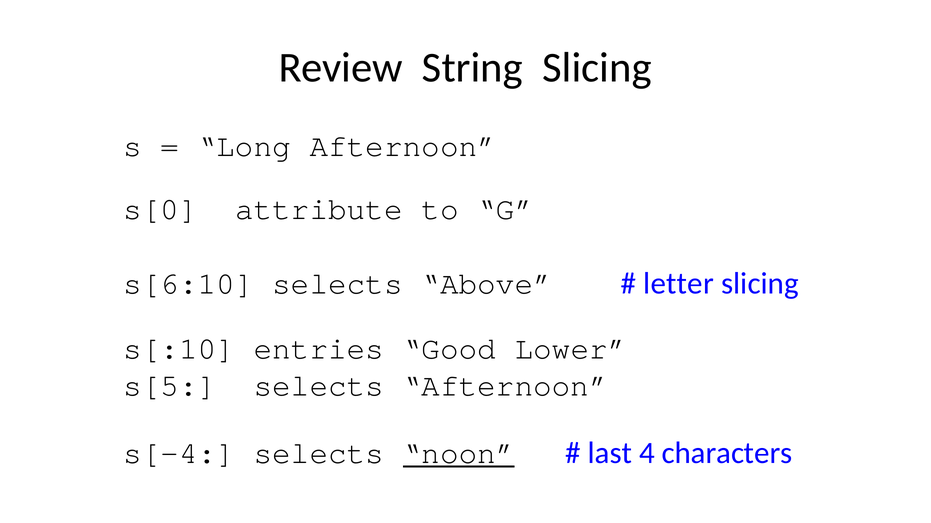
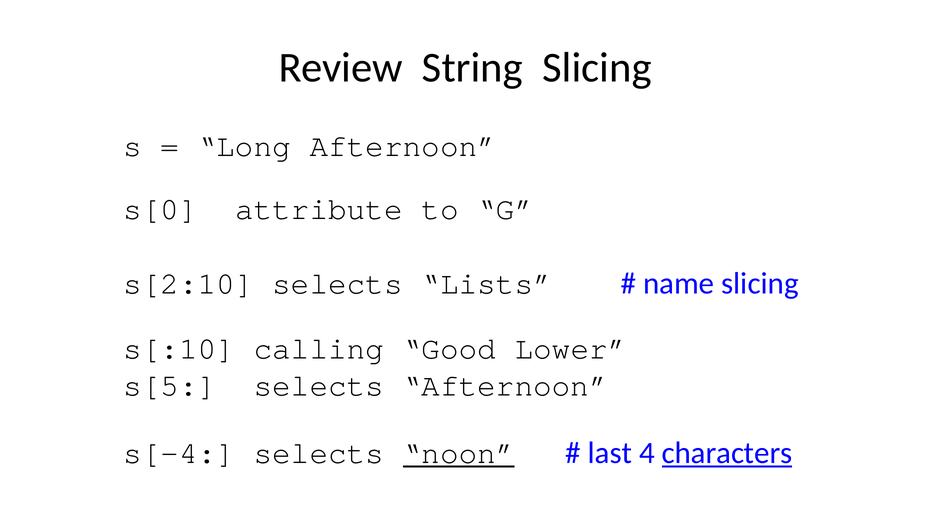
s[6:10: s[6:10 -> s[2:10 (188, 284)
Above: Above -> Lists (487, 284)
letter: letter -> name (679, 284)
entries: entries -> calling (319, 349)
characters underline: none -> present (727, 454)
